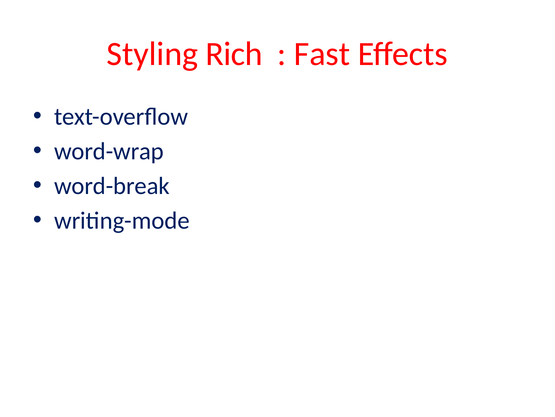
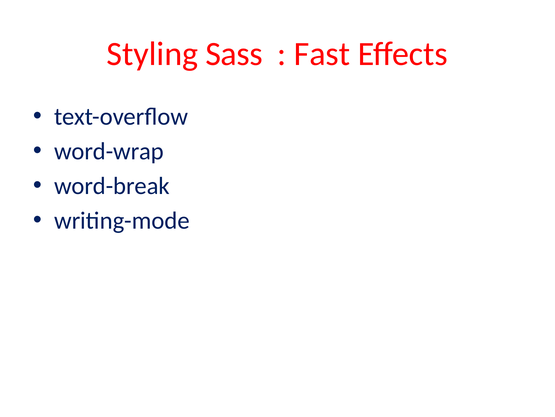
Rich: Rich -> Sass (234, 54)
